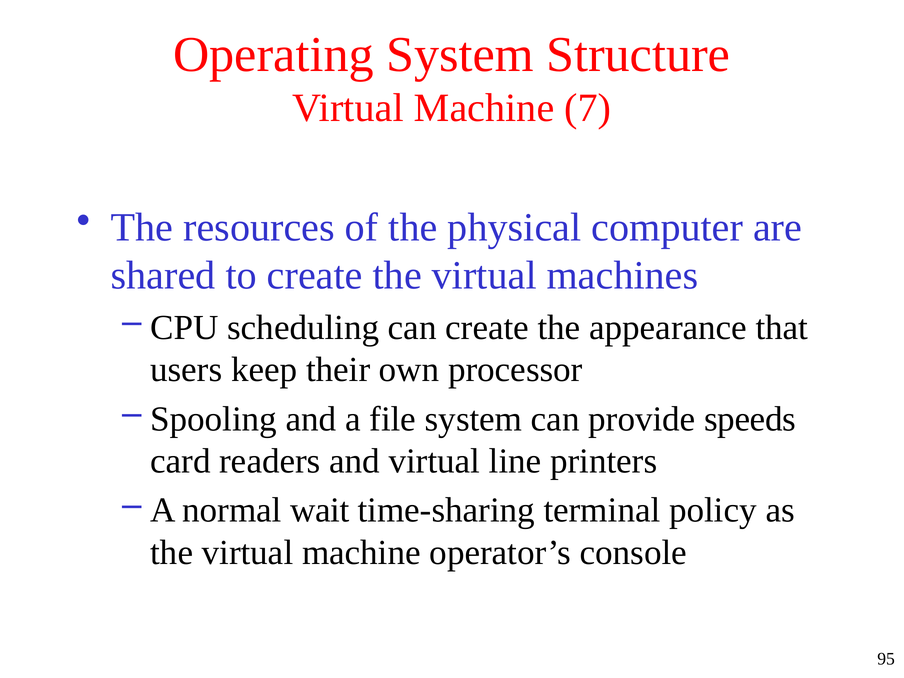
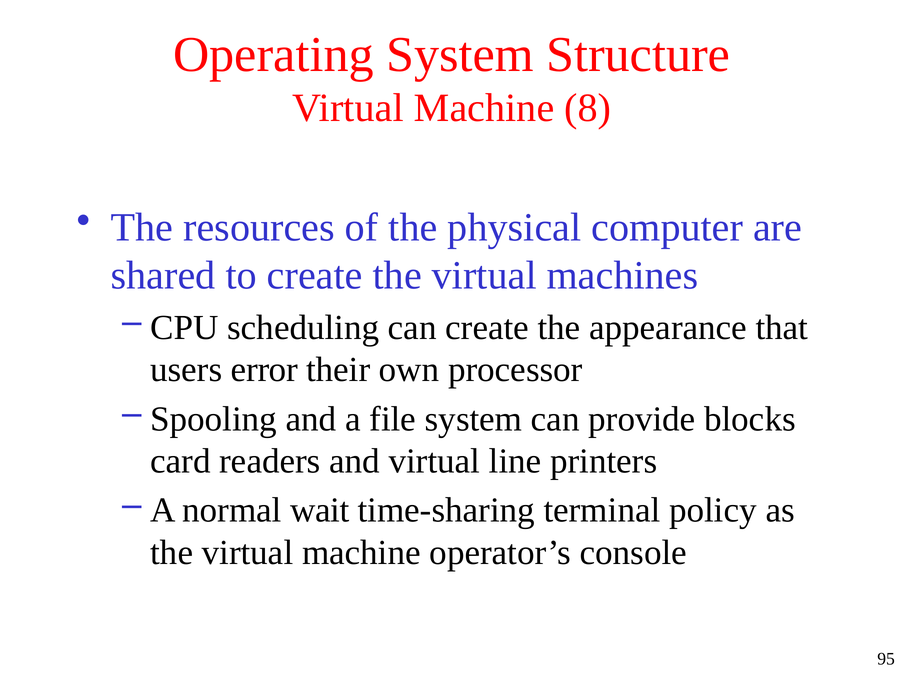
7: 7 -> 8 (588, 108)
keep: keep -> error (264, 370)
speeds: speeds -> blocks (750, 419)
